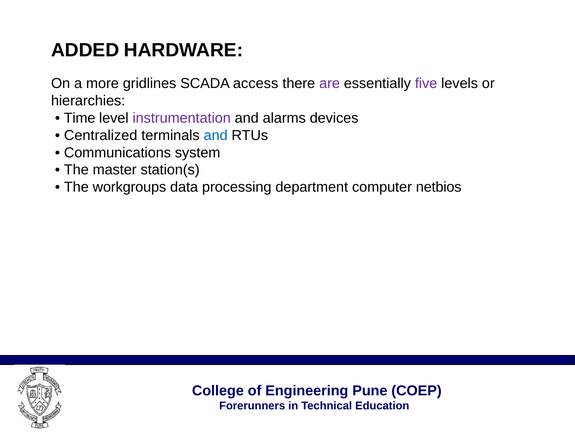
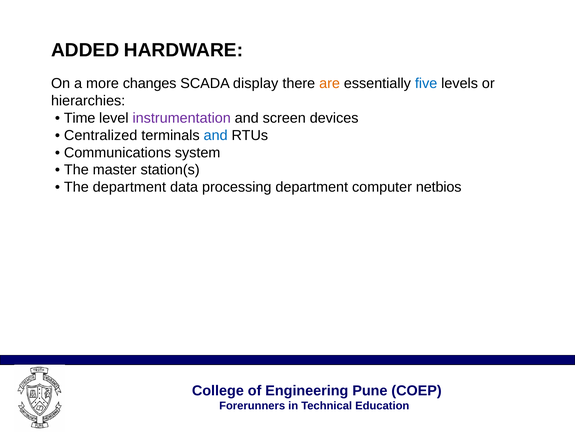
gridlines: gridlines -> changes (150, 83)
access: access -> display (256, 83)
are colour: purple -> orange (330, 83)
five colour: purple -> blue (426, 83)
alarms: alarms -> screen (284, 118)
The workgroups: workgroups -> department (129, 187)
